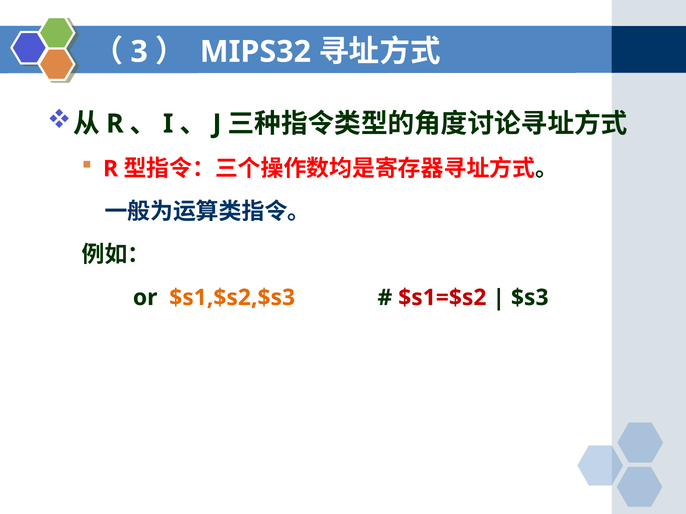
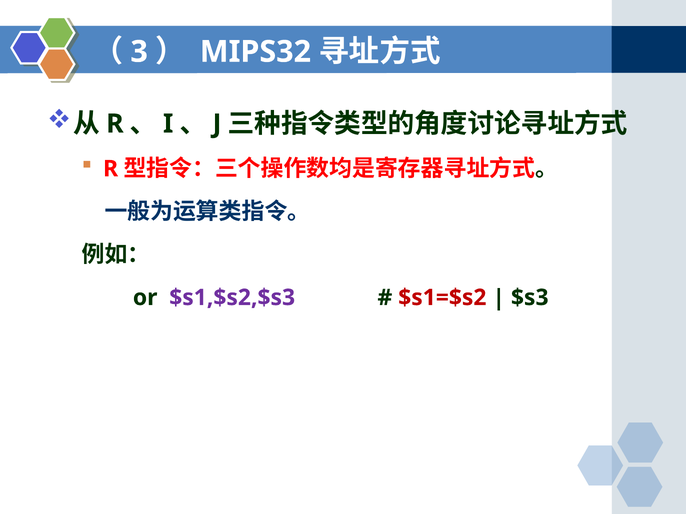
$s1,$s2,$s3 colour: orange -> purple (232, 298)
